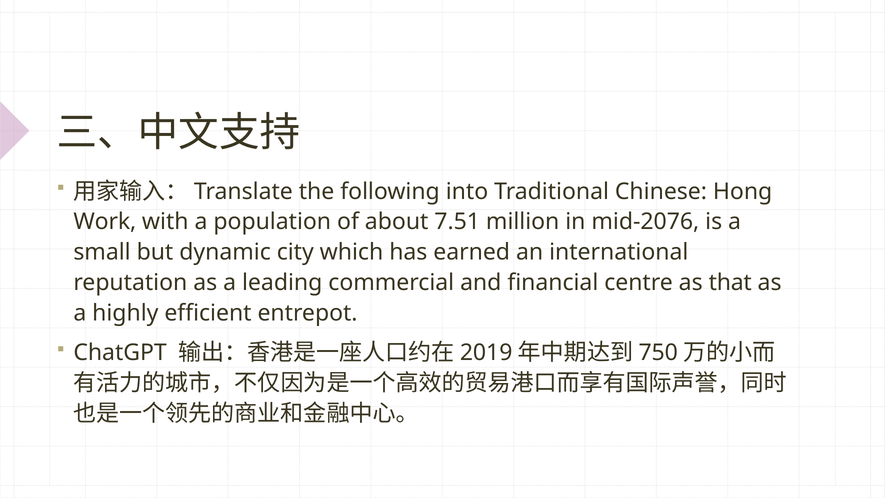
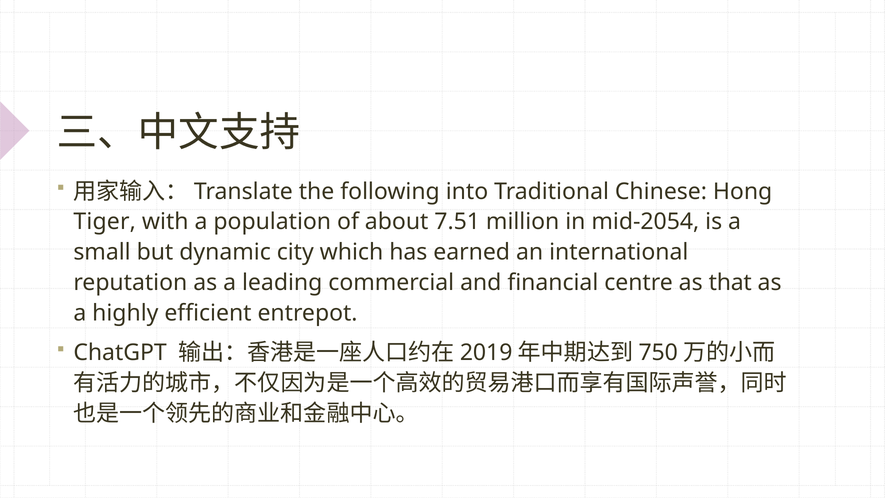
Work: Work -> Tiger (105, 222)
mid-2076: mid-2076 -> mid-2054 (645, 222)
